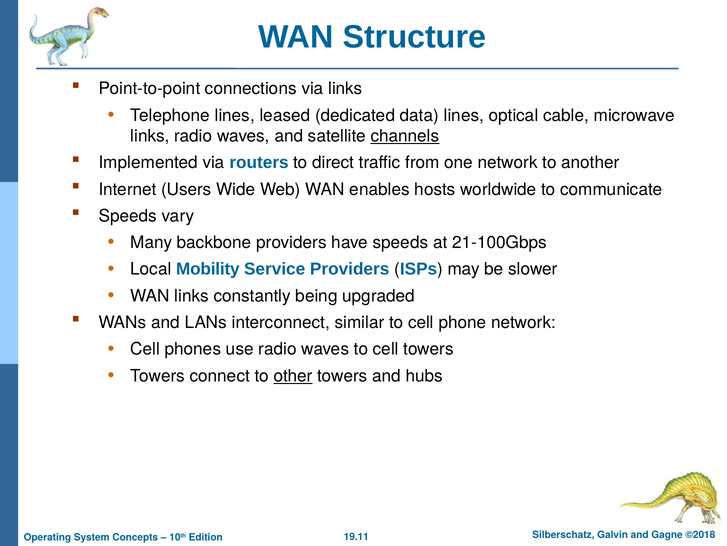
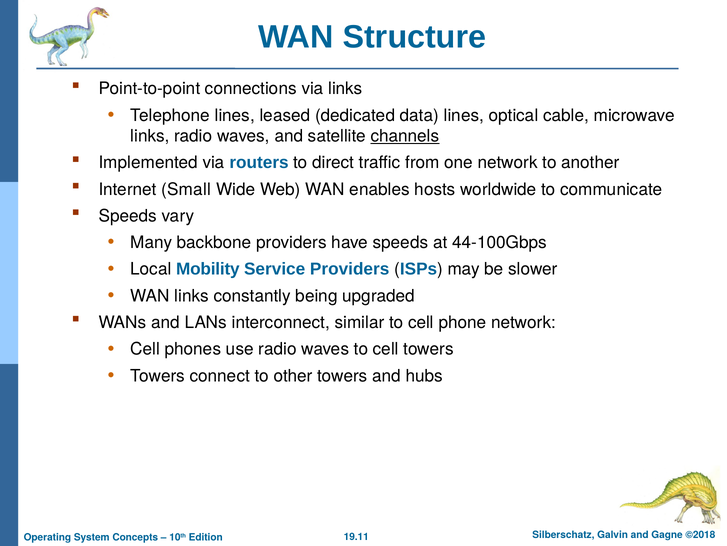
Users: Users -> Small (186, 189)
21-100Gbps: 21-100Gbps -> 44-100Gbps (499, 242)
other underline: present -> none (293, 375)
